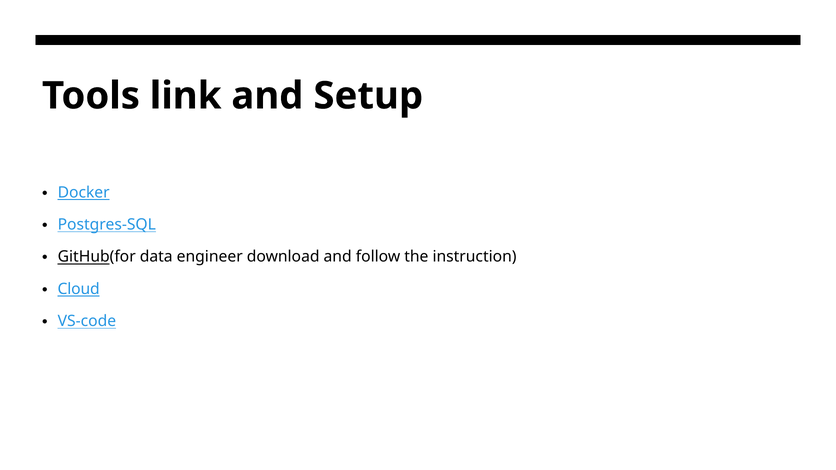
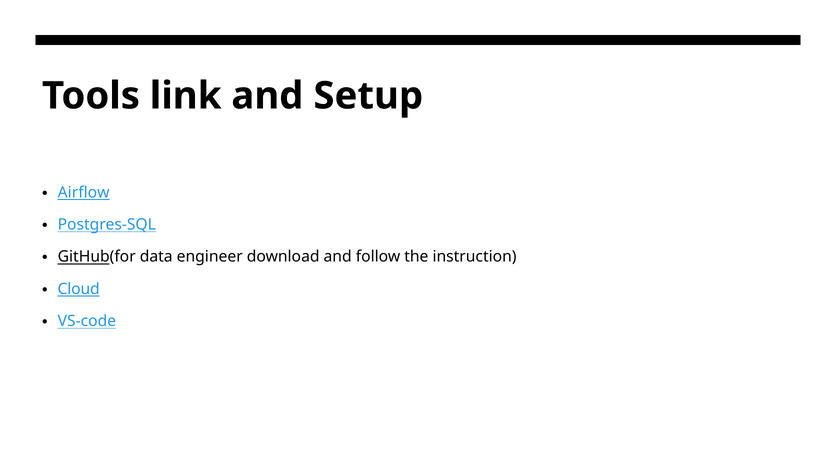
Docker: Docker -> Airflow (84, 193)
